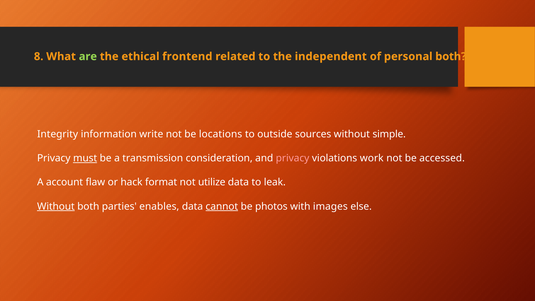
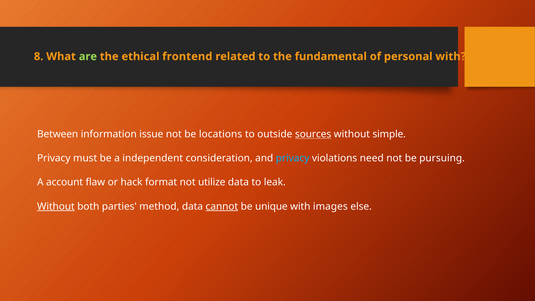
independent: independent -> fundamental (331, 56)
personal both: both -> with (451, 56)
Integrity: Integrity -> Between (58, 134)
write: write -> issue (151, 134)
sources underline: none -> present (313, 134)
must underline: present -> none (85, 158)
transmission: transmission -> independent (153, 158)
privacy colour: pink -> light blue (293, 158)
work: work -> need (372, 158)
accessed: accessed -> pursuing (442, 158)
enables: enables -> method (159, 206)
photos: photos -> unique (271, 206)
